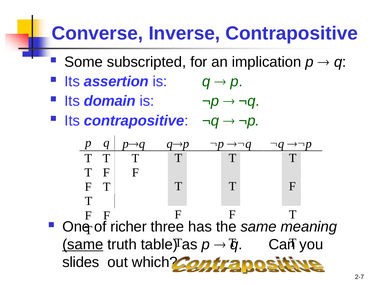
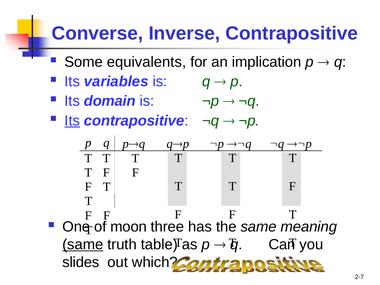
subscripted: subscripted -> equivalents (147, 62)
assertion: assertion -> variables (116, 82)
Its underline: none -> present (72, 121)
richer: richer -> moon (129, 227)
